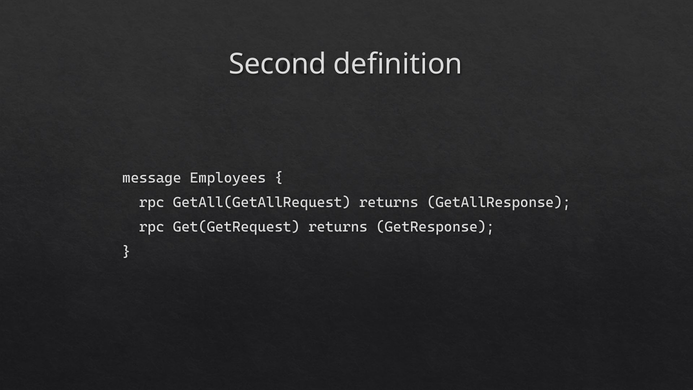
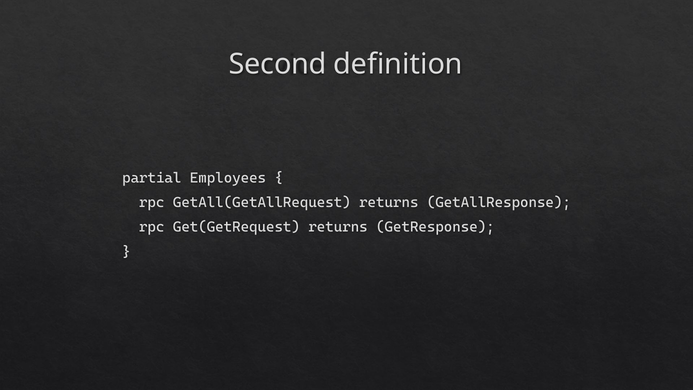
message: message -> partial (152, 178)
